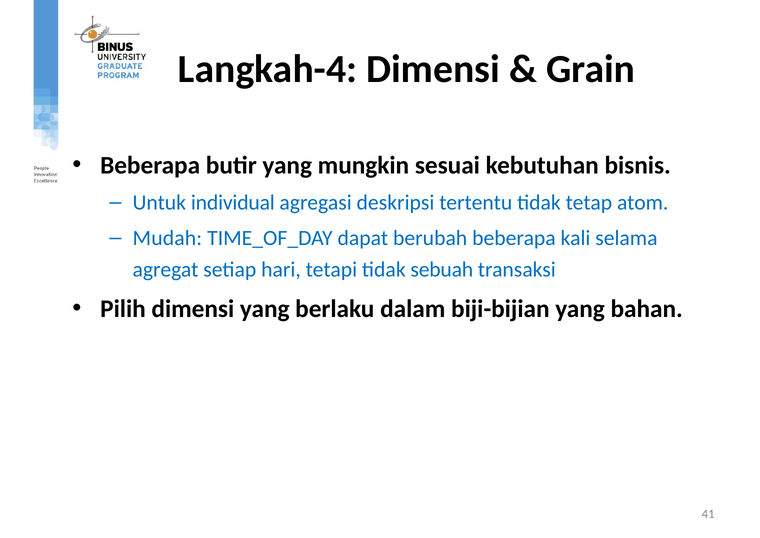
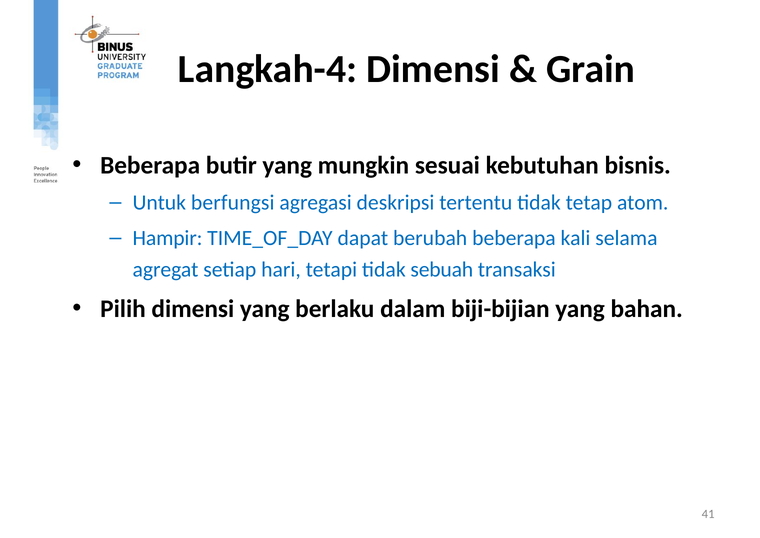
individual: individual -> berfungsi (233, 203)
Mudah: Mudah -> Hampir (168, 238)
